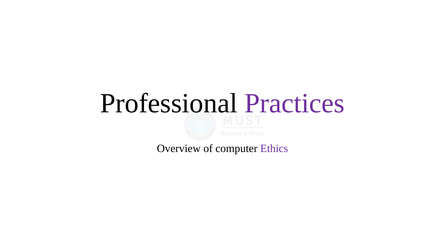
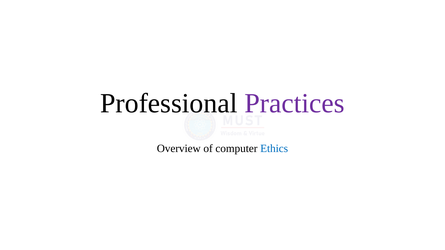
Ethics colour: purple -> blue (274, 149)
